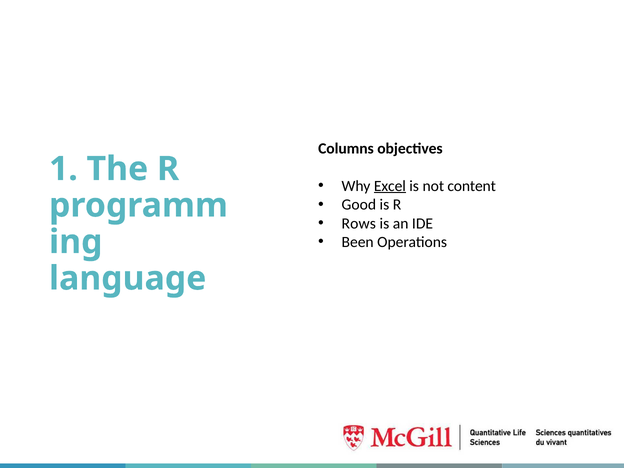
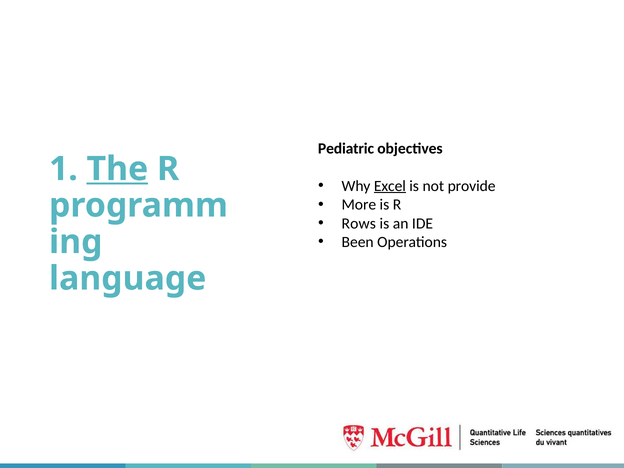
Columns: Columns -> Pediatric (346, 149)
The underline: none -> present (117, 169)
content: content -> provide (472, 186)
Good: Good -> More (359, 205)
